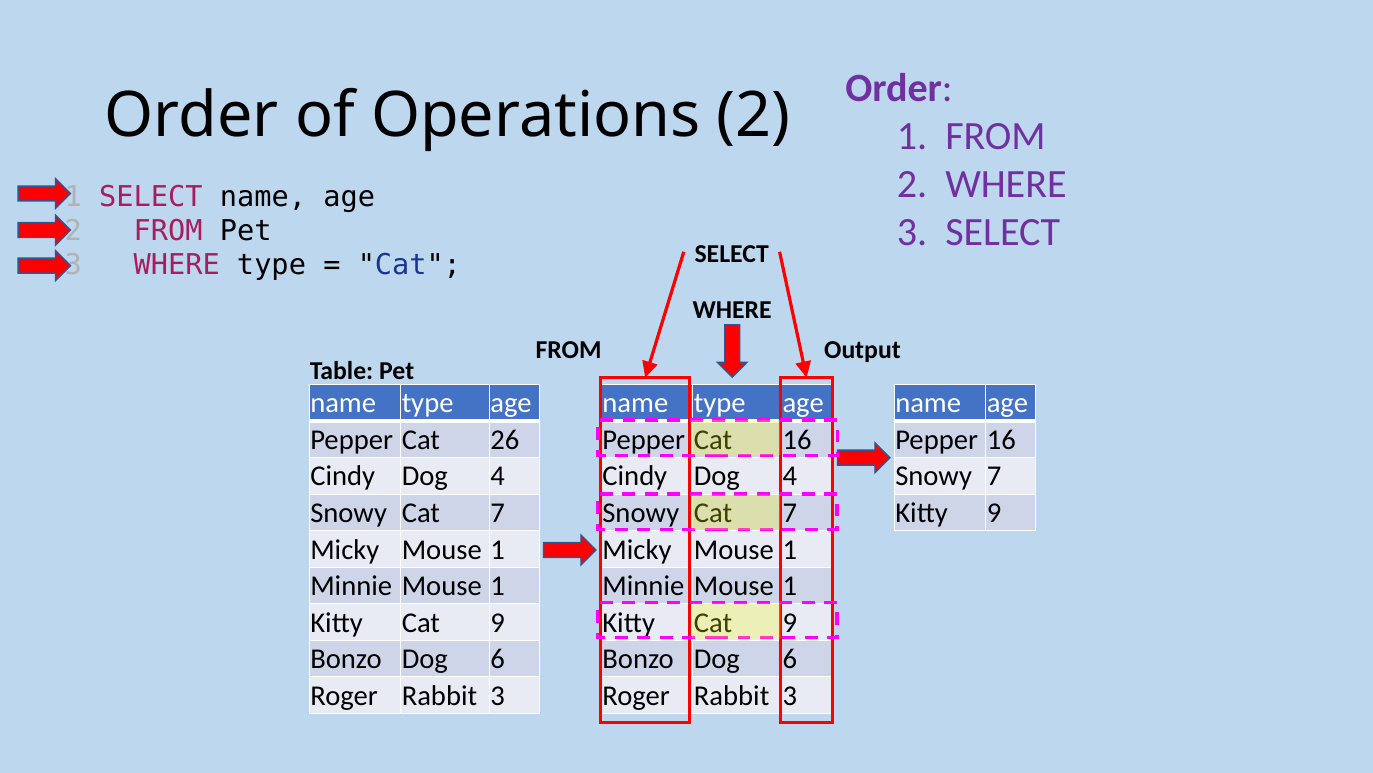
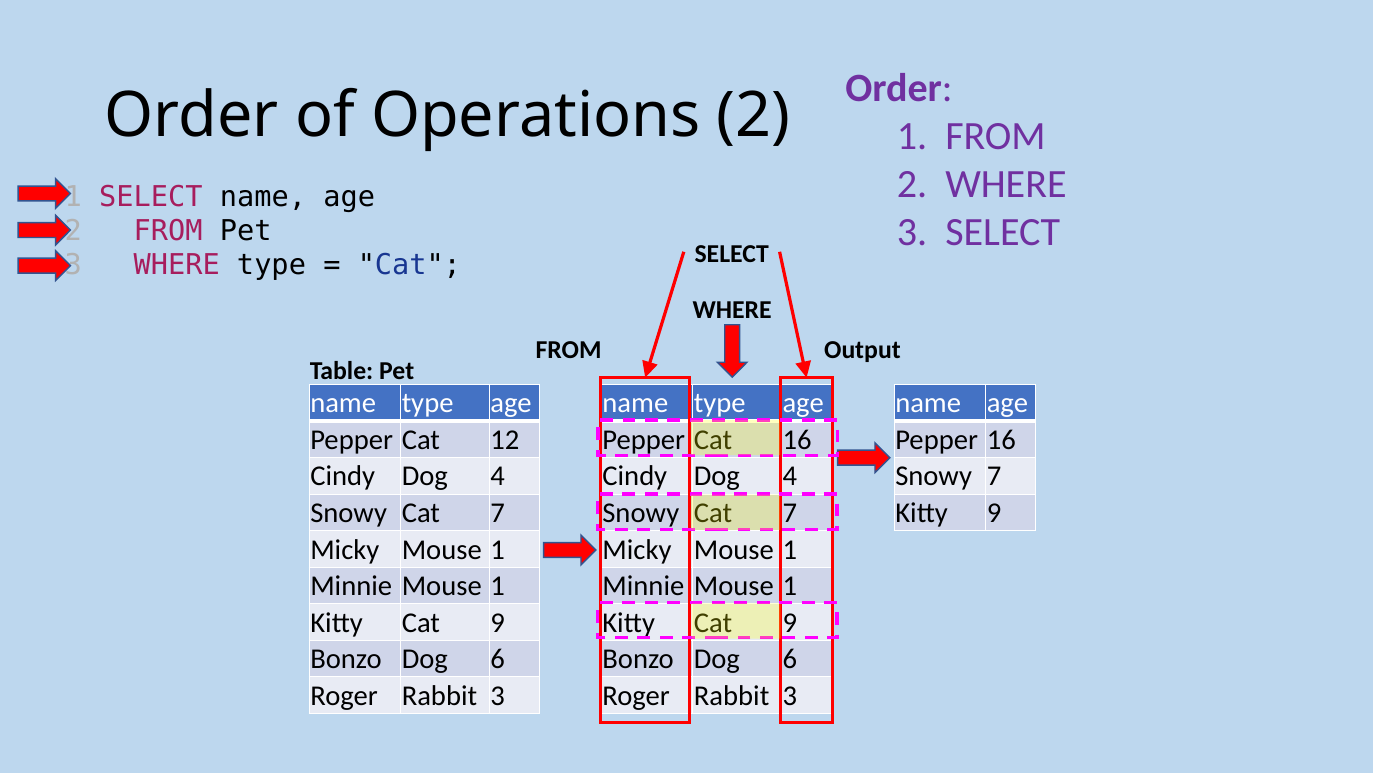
26: 26 -> 12 (505, 440)
